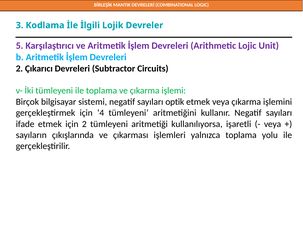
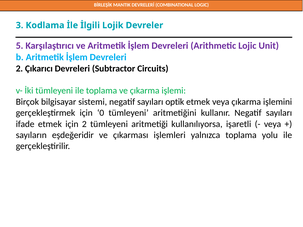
4: 4 -> 0 (101, 113)
çıkışlarında: çıkışlarında -> eşdeğeridir (73, 135)
